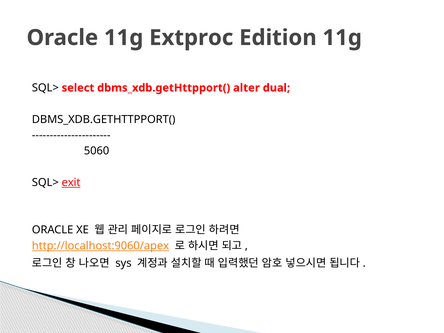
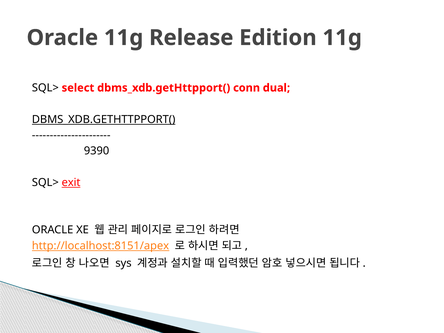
Extproc: Extproc -> Release (191, 38)
alter: alter -> conn (247, 88)
DBMS_XDB.GETHTTPPORT( underline: none -> present (104, 119)
5060: 5060 -> 9390 (97, 151)
http://localhost:9060/apex: http://localhost:9060/apex -> http://localhost:8151/apex (100, 246)
